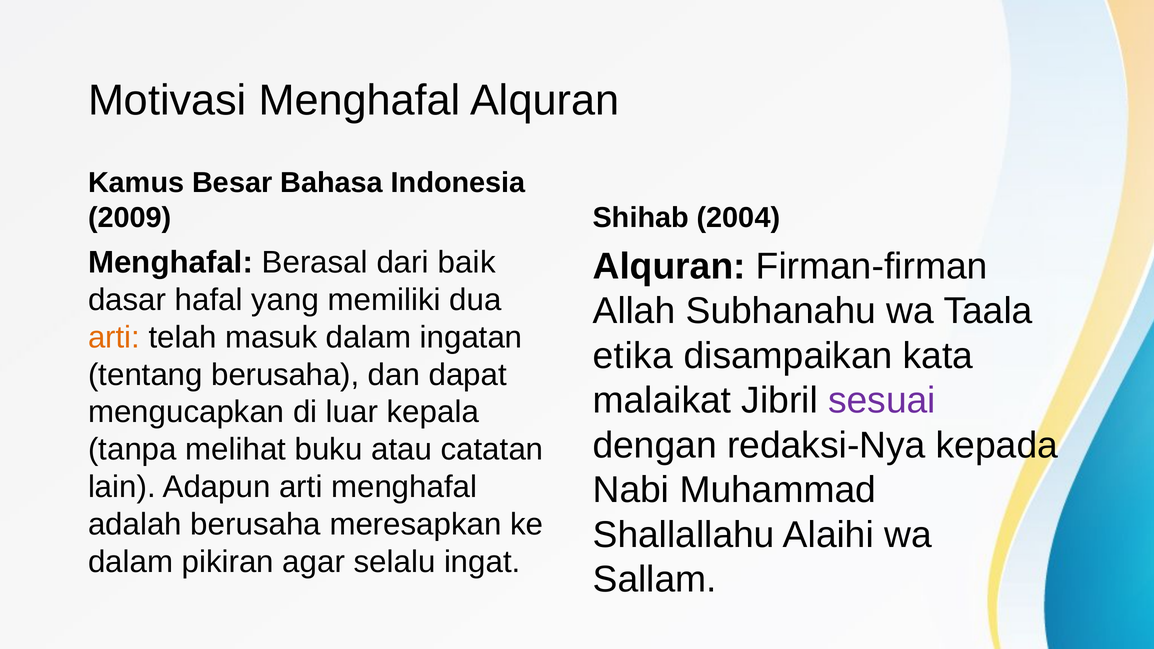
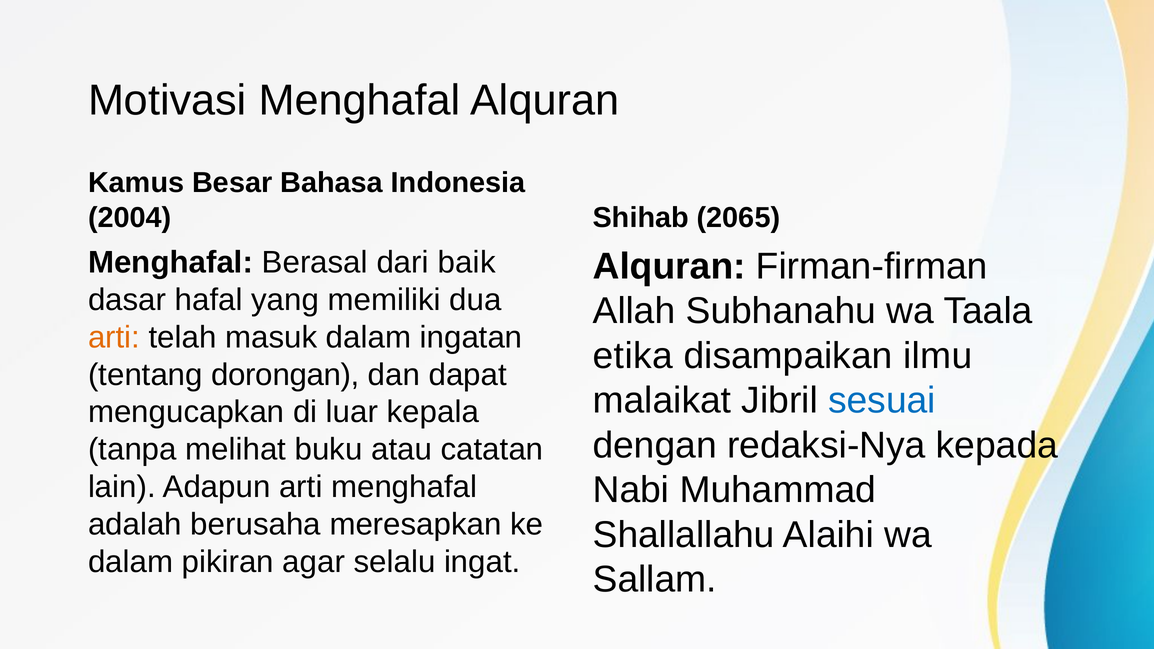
2009: 2009 -> 2004 (130, 218)
2004: 2004 -> 2065 (738, 218)
kata: kata -> ilmu (938, 356)
tentang berusaha: berusaha -> dorongan (285, 375)
sesuai colour: purple -> blue (882, 401)
